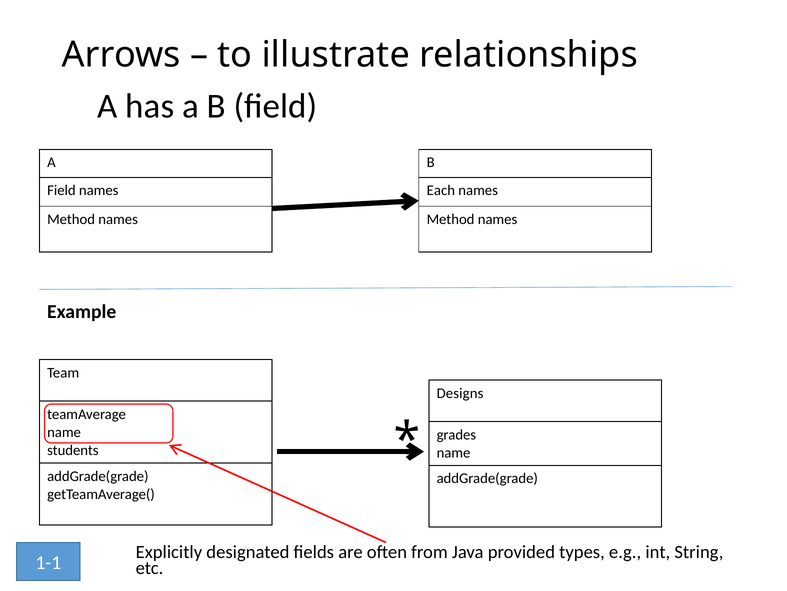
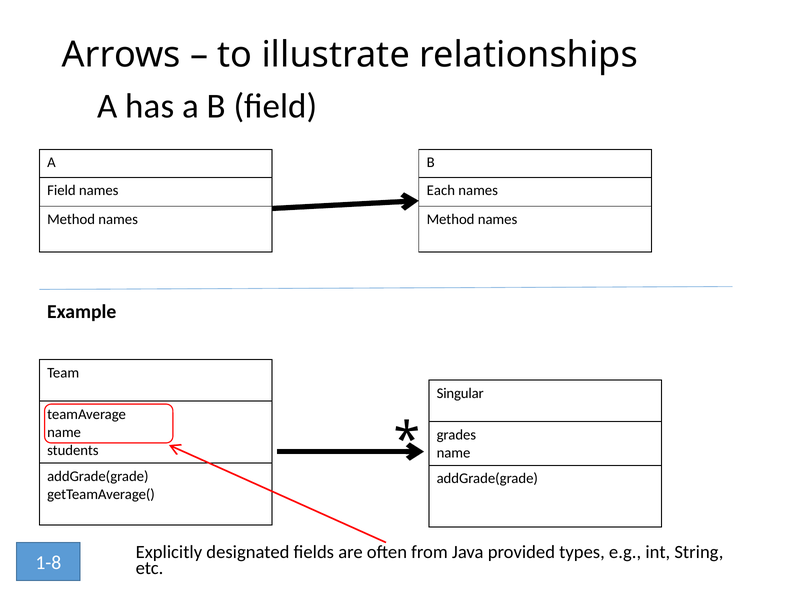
Designs: Designs -> Singular (460, 393)
1-1: 1-1 -> 1-8 (48, 562)
